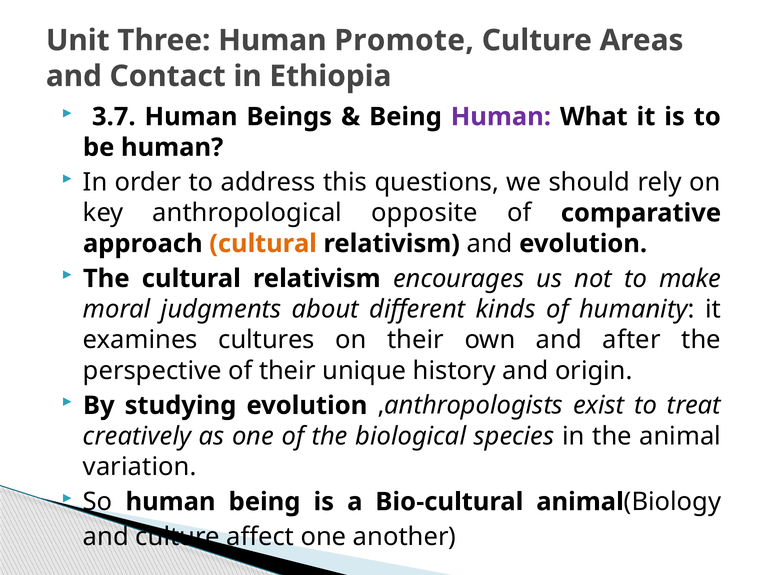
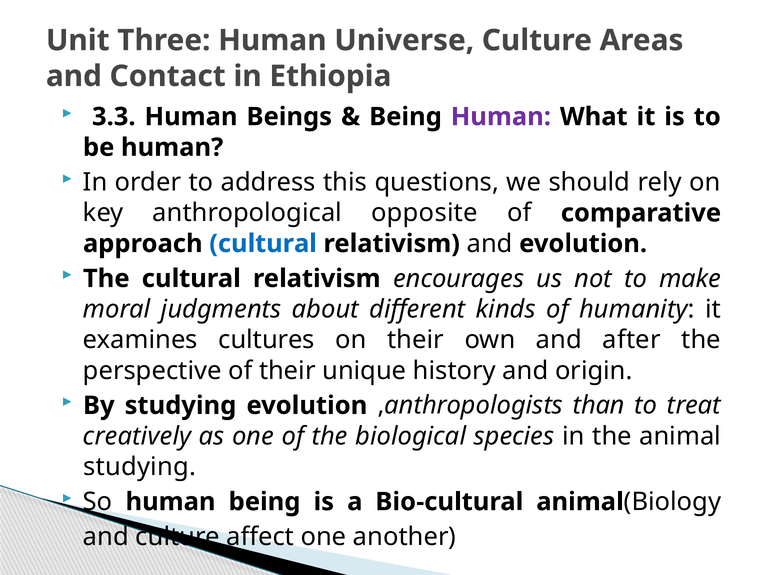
Promote: Promote -> Universe (404, 40)
3.7: 3.7 -> 3.3 (114, 117)
cultural colour: orange -> blue (263, 244)
exist: exist -> than (599, 406)
variation: variation -> studying (140, 467)
